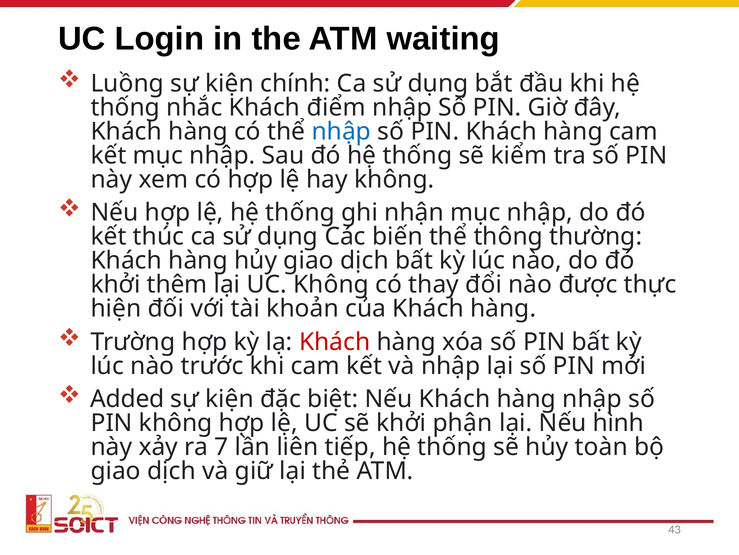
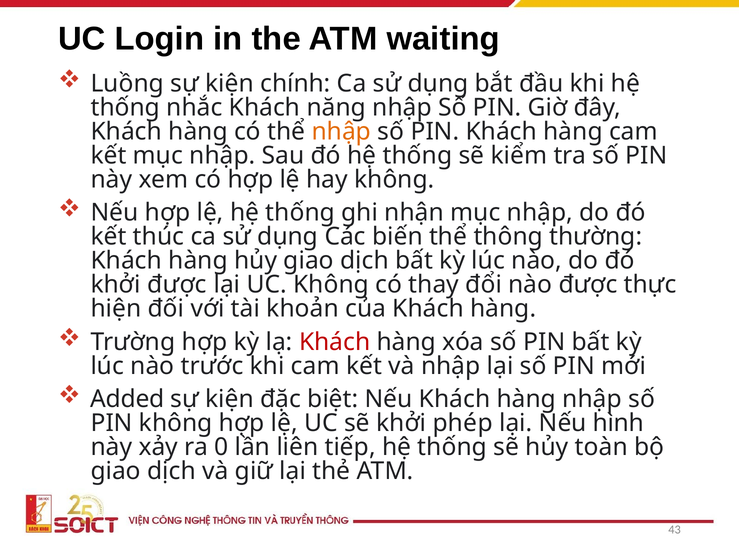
điểm: điểm -> năng (336, 107)
nhập colour: blue -> orange (341, 131)
khởi thêm: thêm -> được (177, 284)
phận: phận -> phép (463, 422)
7: 7 -> 0 (221, 446)
